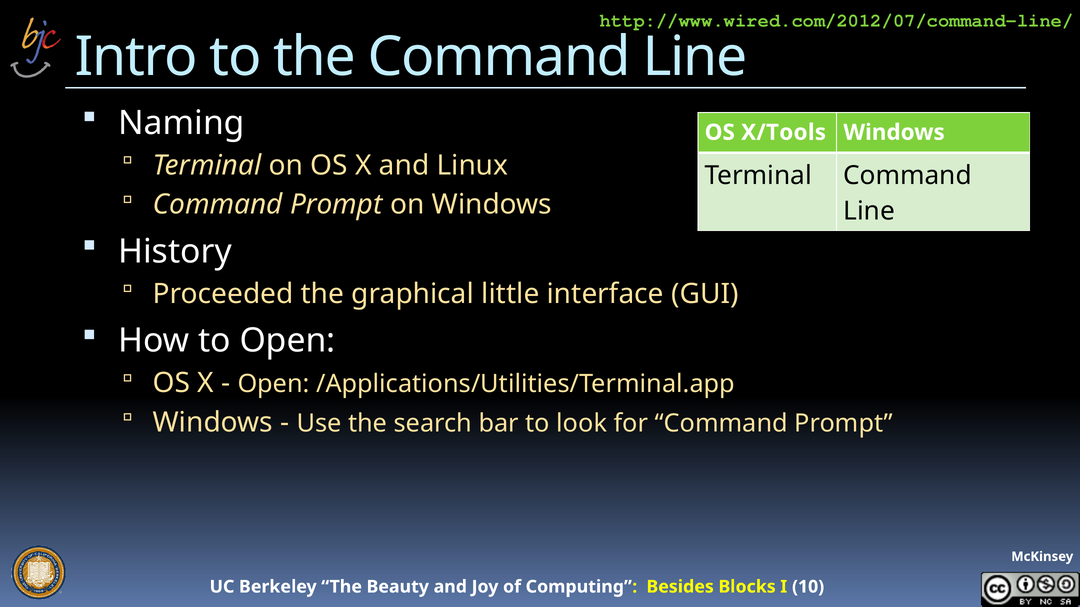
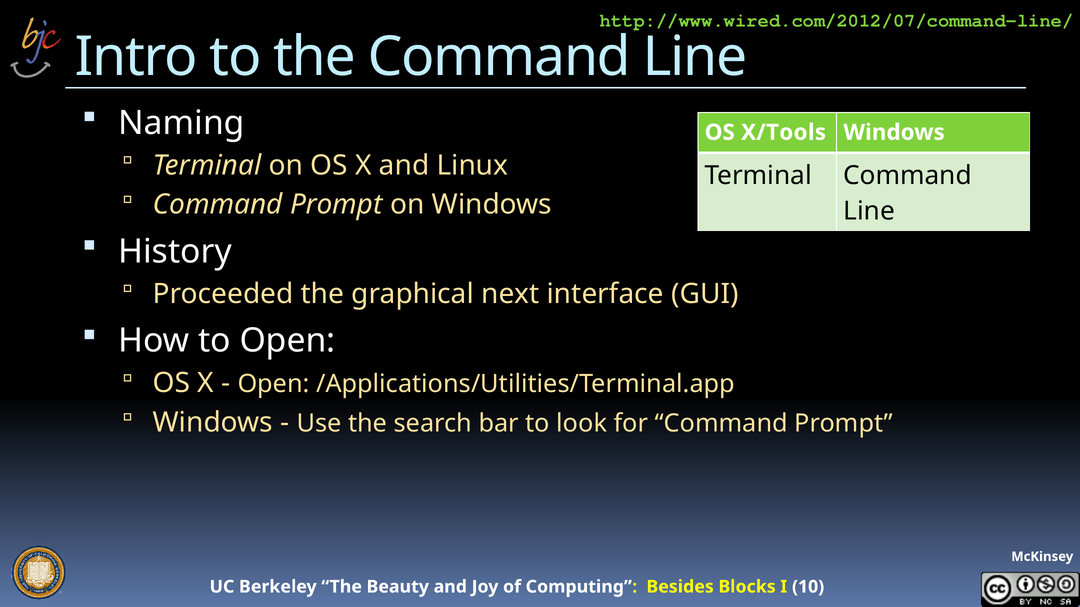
little: little -> next (510, 294)
